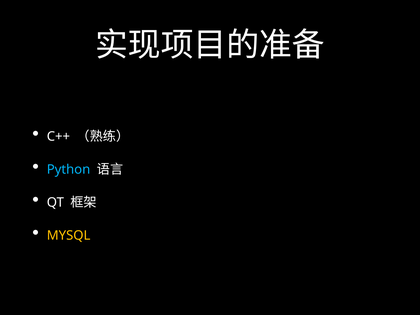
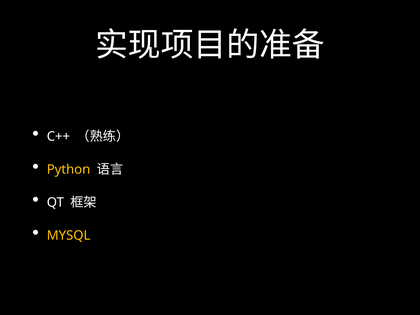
Python colour: light blue -> yellow (69, 170)
